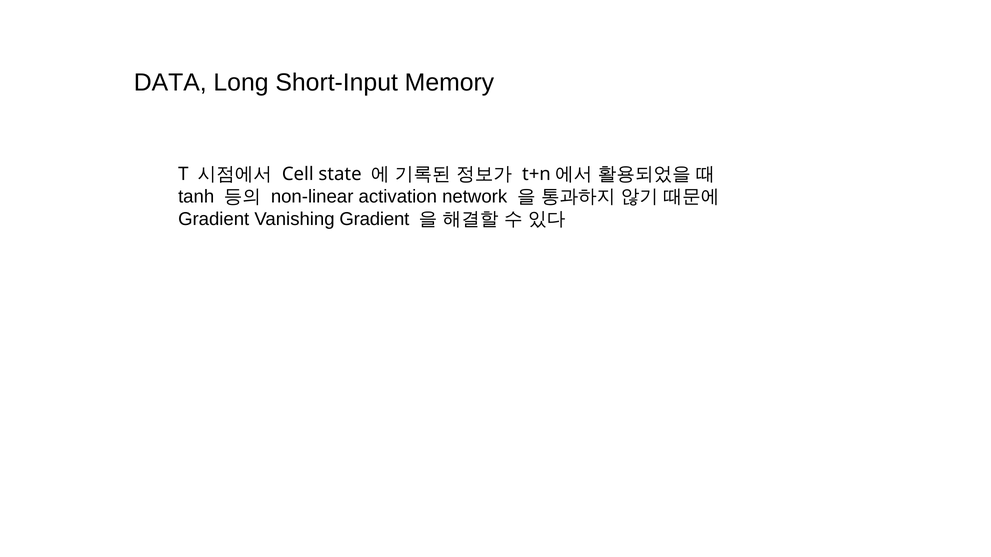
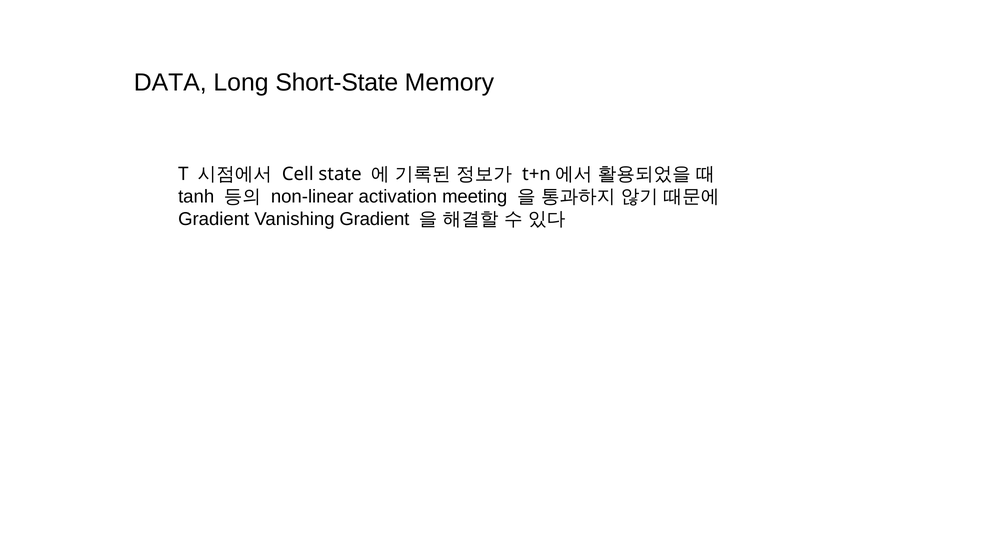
Short-Input: Short-Input -> Short-State (337, 83)
network: network -> meeting (475, 197)
